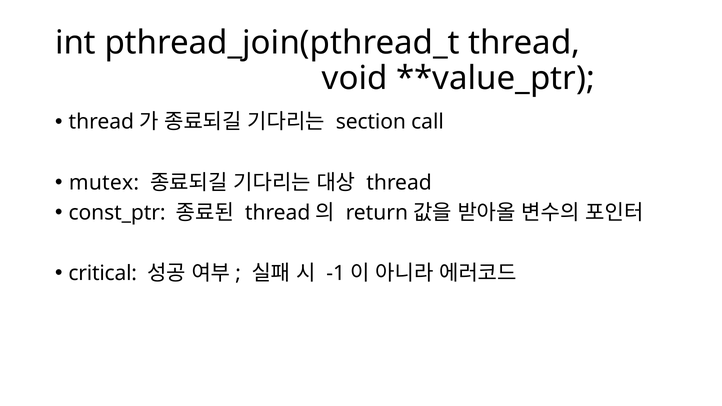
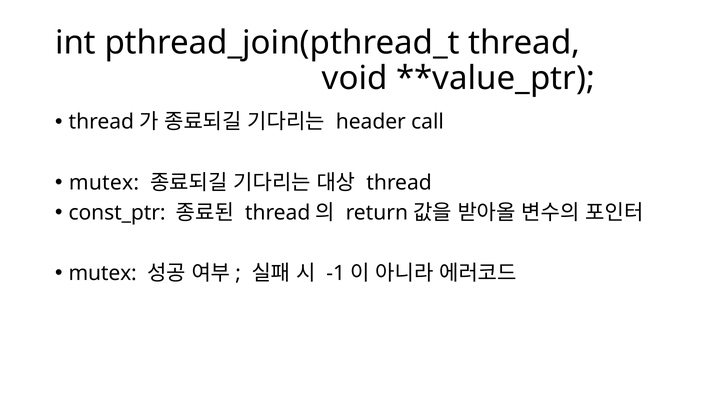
section: section -> header (371, 122)
critical: critical -> mutex (103, 273)
